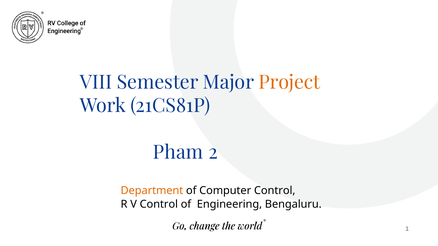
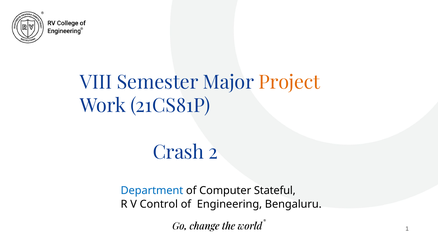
Pham: Pham -> Crash (178, 153)
Department colour: orange -> blue (152, 191)
Computer Control: Control -> Stateful (275, 191)
